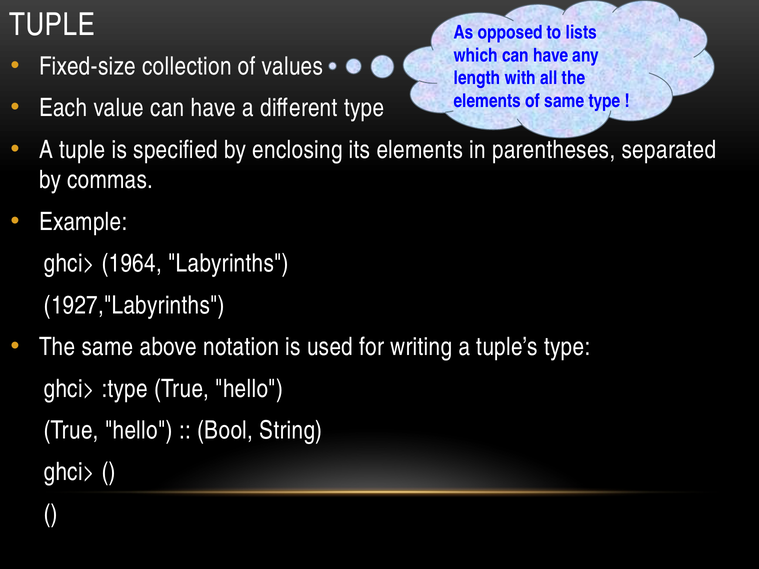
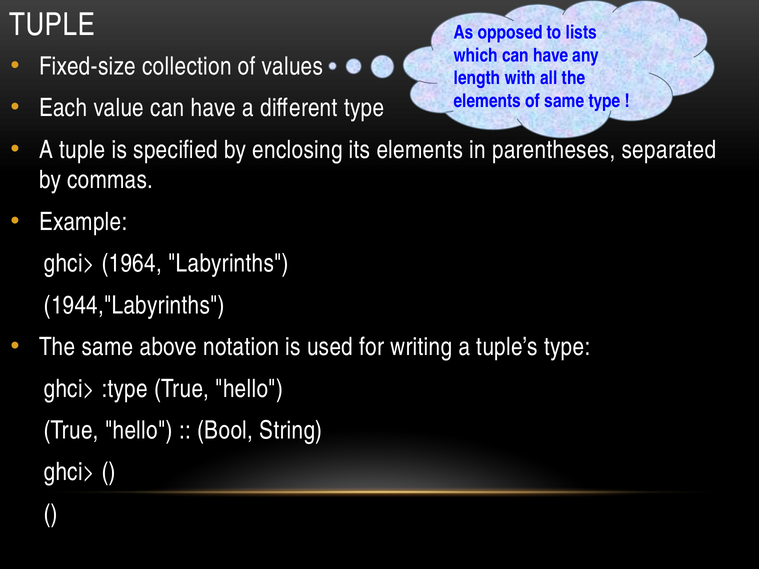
1927,"Labyrinths: 1927,"Labyrinths -> 1944,"Labyrinths (134, 305)
